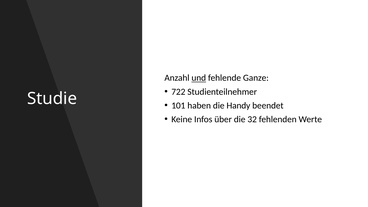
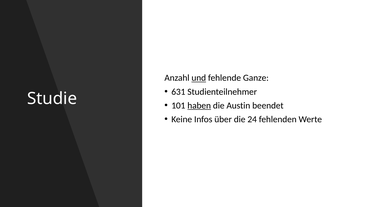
722: 722 -> 631 (178, 92)
haben underline: none -> present (199, 105)
Handy: Handy -> Austin (238, 105)
32: 32 -> 24 (252, 119)
